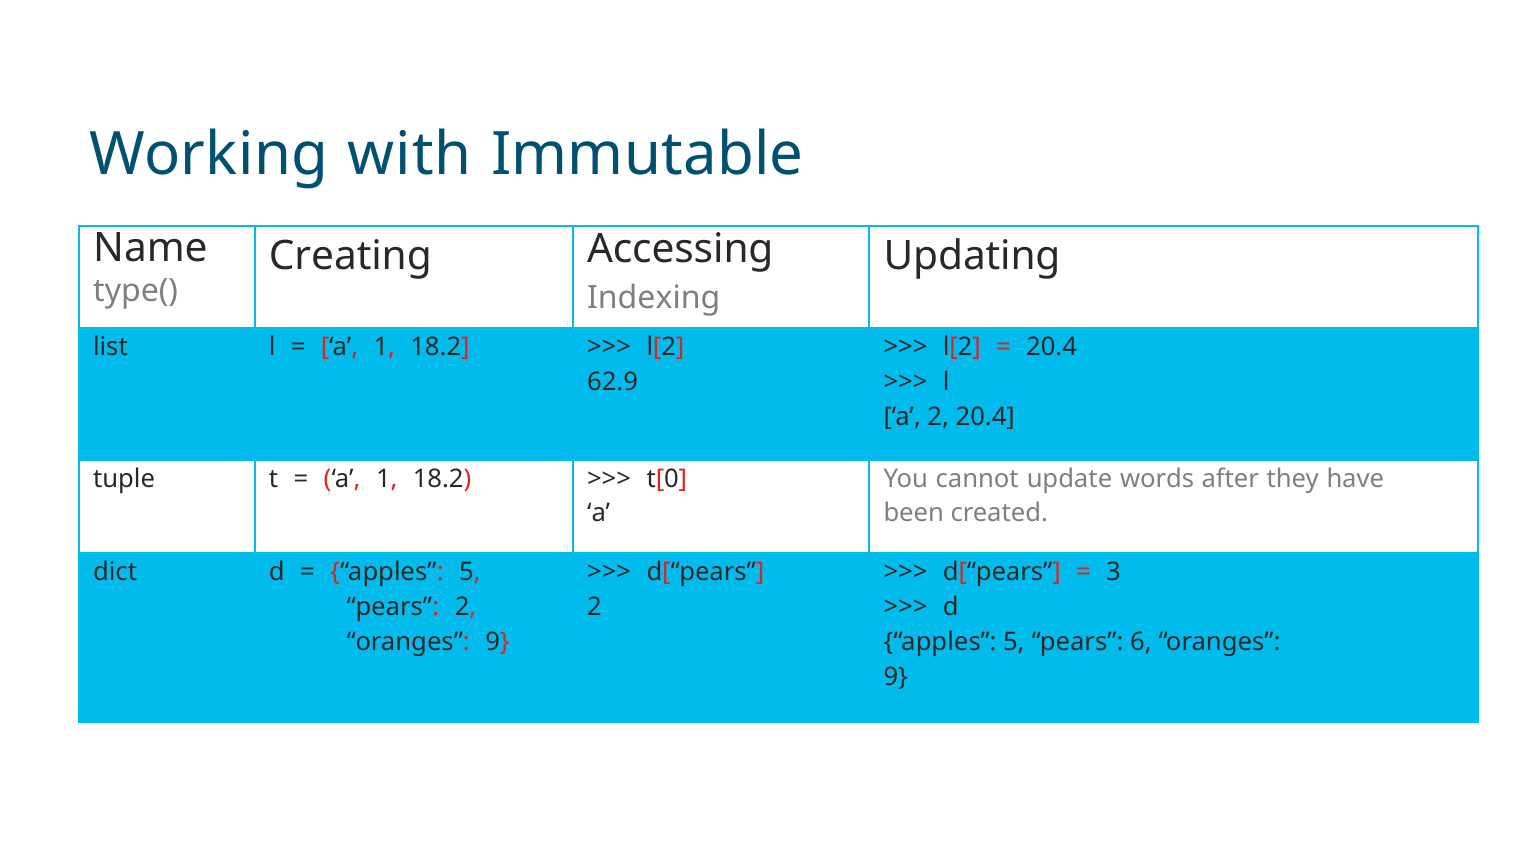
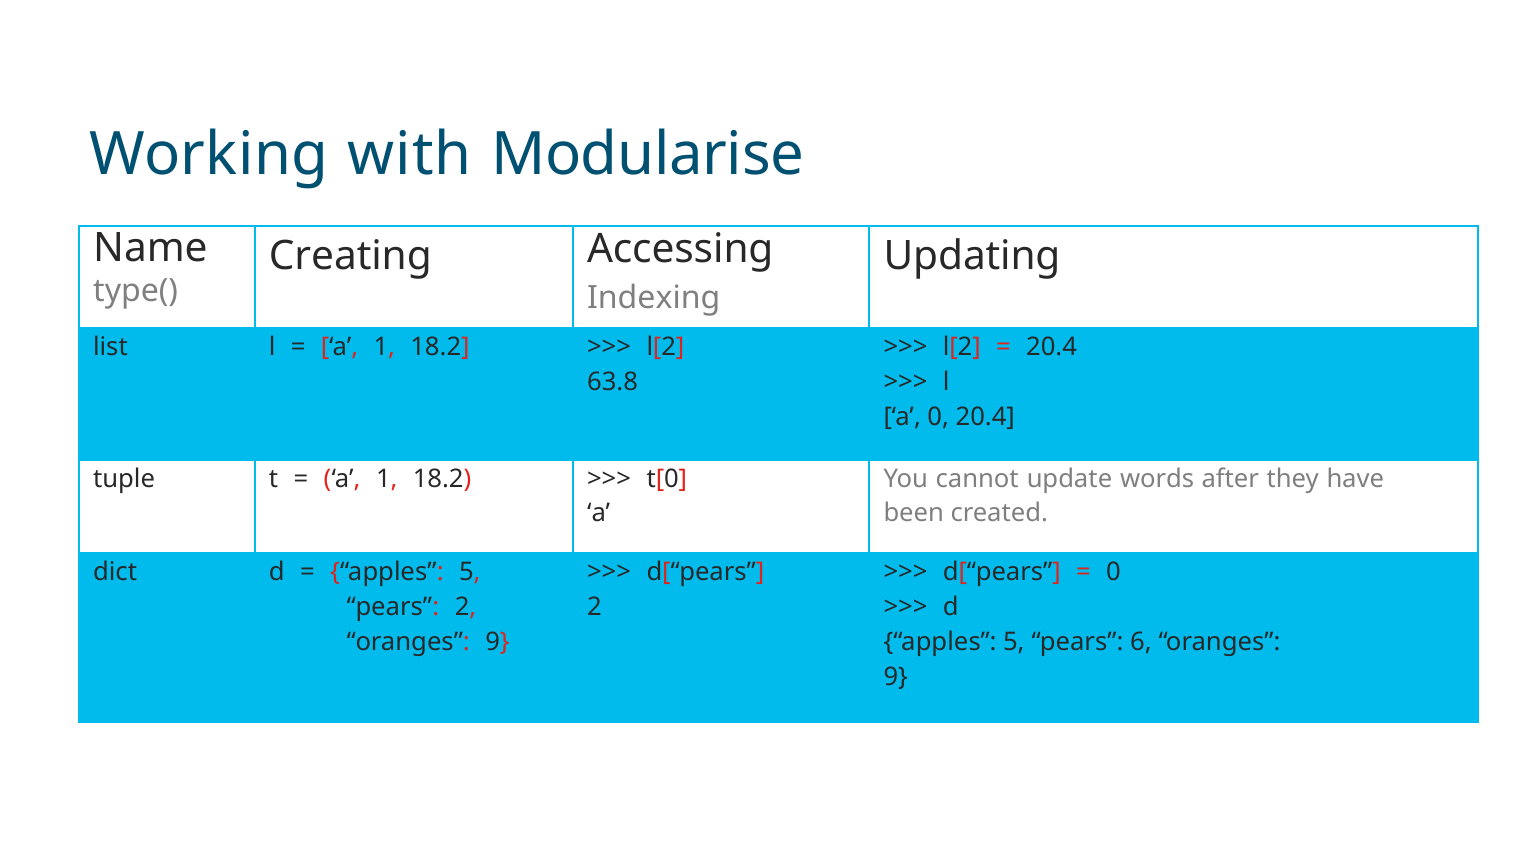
Immutable: Immutable -> Modularise (648, 155)
62.9: 62.9 -> 63.8 (613, 382)
a 2: 2 -> 0 (938, 417)
3: 3 -> 0 (1114, 572)
